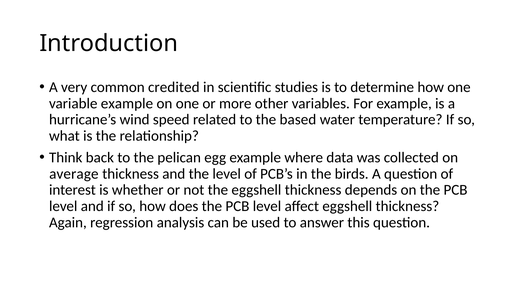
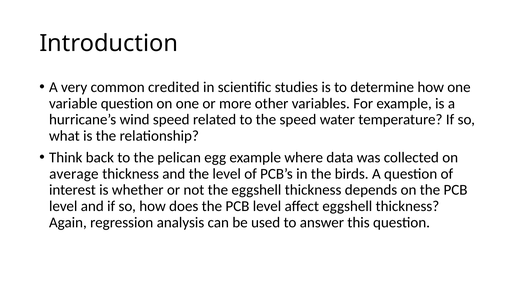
variable example: example -> question (127, 103)
the based: based -> speed (298, 120)
